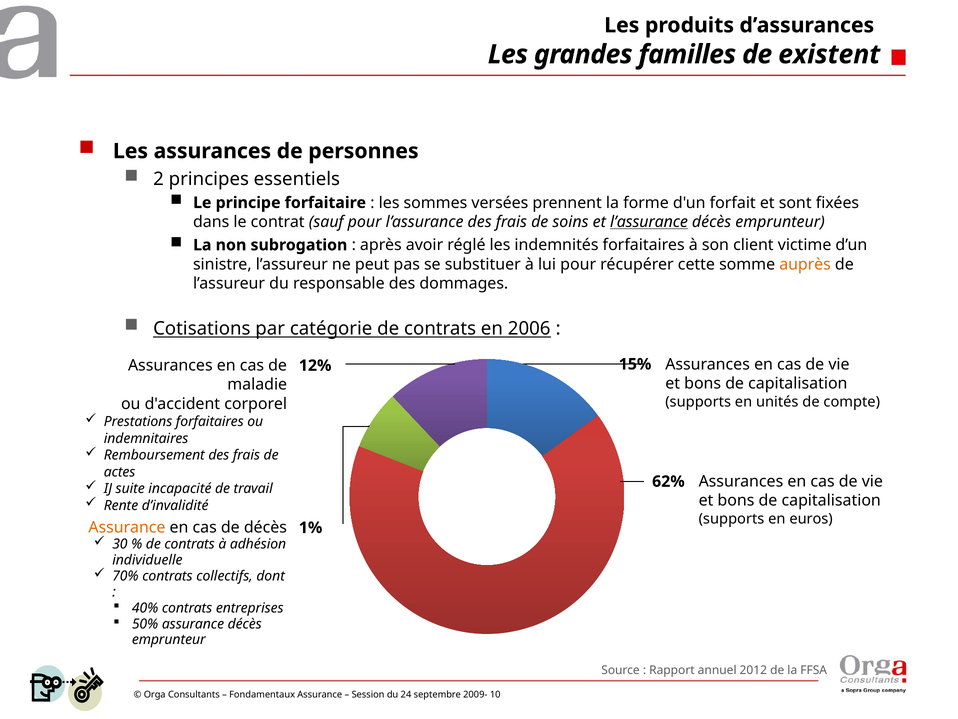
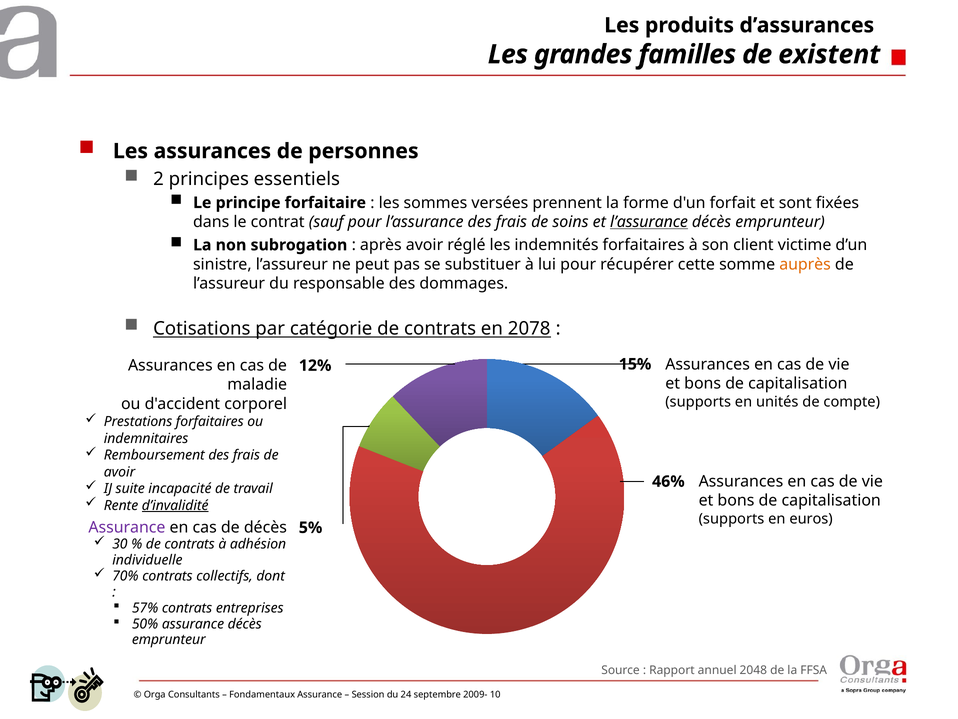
2006: 2006 -> 2078 (529, 328)
actes: actes -> avoir (120, 472)
62%: 62% -> 46% (668, 481)
d’invalidité underline: none -> present (175, 505)
Assurance colour: orange -> purple (127, 527)
1%: 1% -> 5% (311, 527)
40%: 40% -> 57% (145, 608)
2012: 2012 -> 2048 (753, 670)
